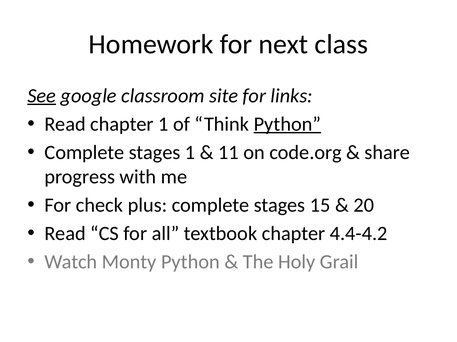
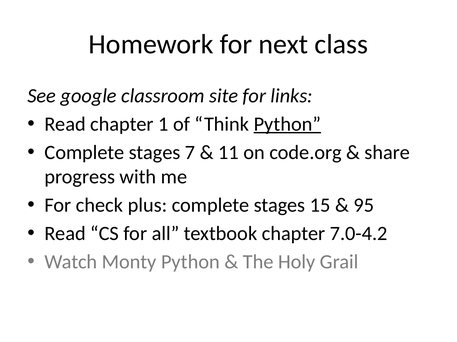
See underline: present -> none (42, 96)
stages 1: 1 -> 7 (190, 153)
20: 20 -> 95 (364, 206)
4.4-4.2: 4.4-4.2 -> 7.0-4.2 (359, 234)
